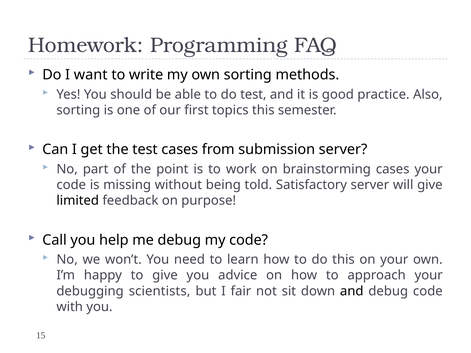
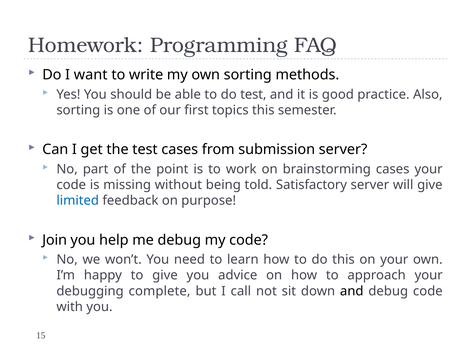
limited colour: black -> blue (78, 201)
Call: Call -> Join (55, 240)
scientists: scientists -> complete (160, 291)
fair: fair -> call (241, 291)
